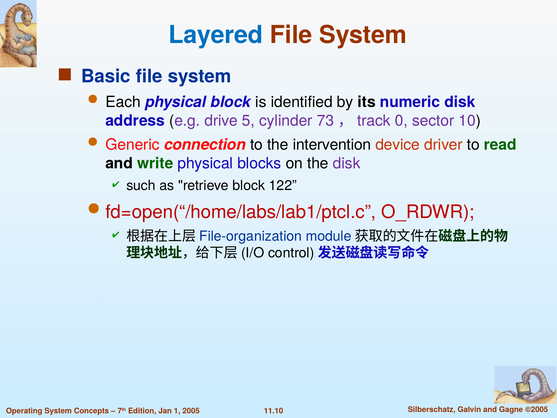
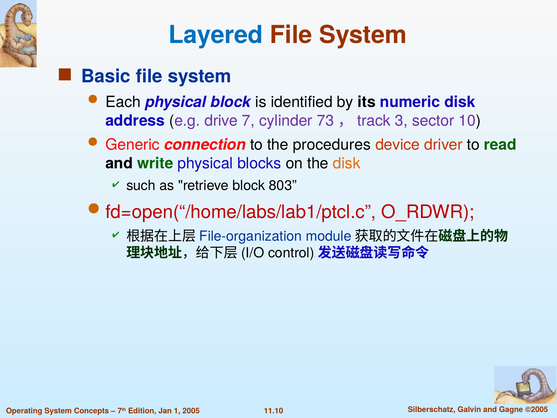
5: 5 -> 7 (248, 121)
0: 0 -> 3 (401, 121)
intervention: intervention -> procedures (332, 145)
disk colour: purple -> orange (347, 163)
122: 122 -> 803 (283, 186)
